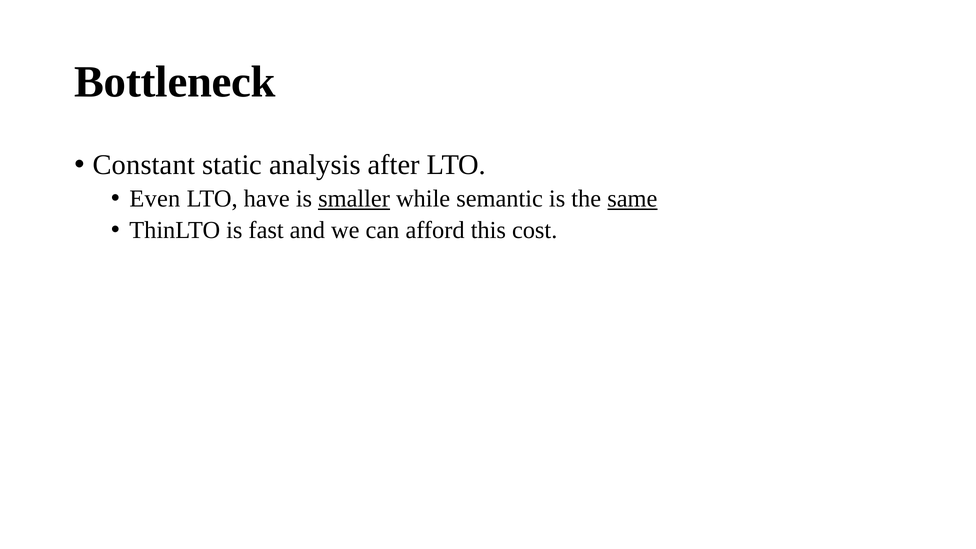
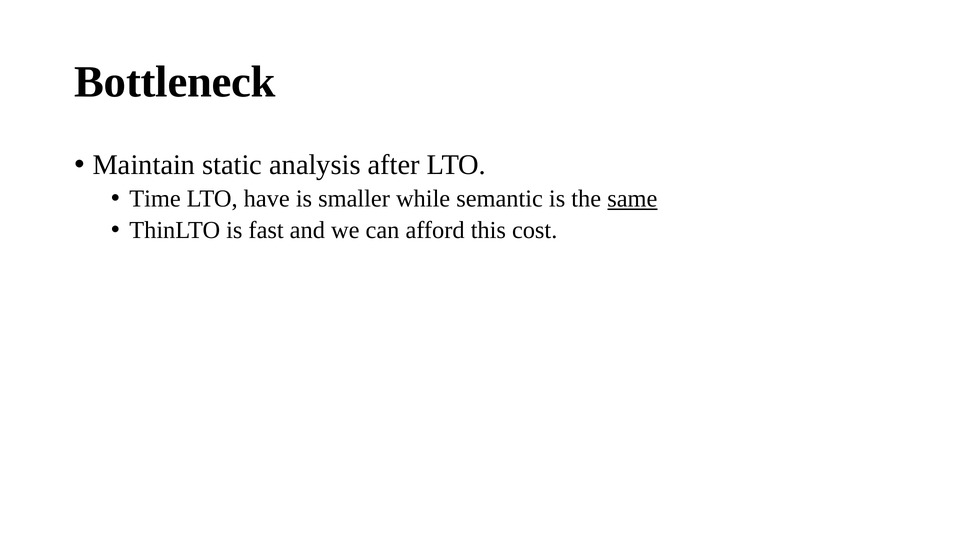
Constant: Constant -> Maintain (144, 165)
Even: Even -> Time (155, 199)
smaller underline: present -> none (354, 199)
